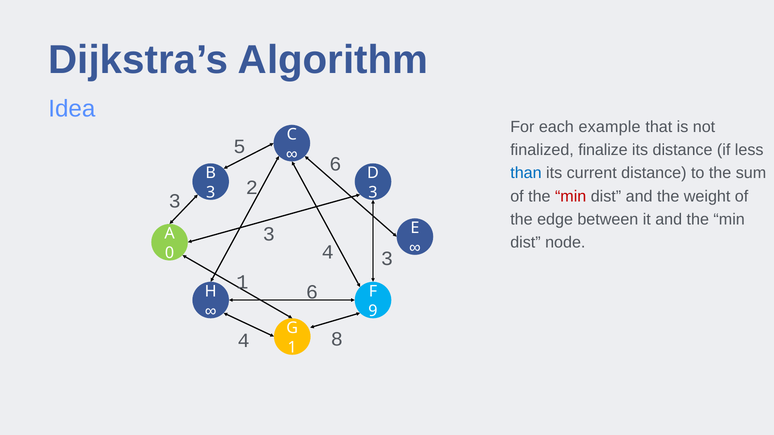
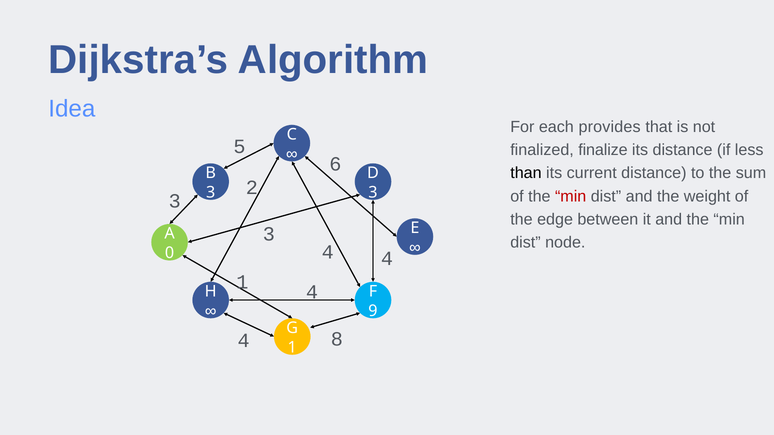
example: example -> provides (610, 127)
than colour: blue -> black (526, 173)
4 3: 3 -> 4 (387, 259)
1 6: 6 -> 4 (312, 292)
